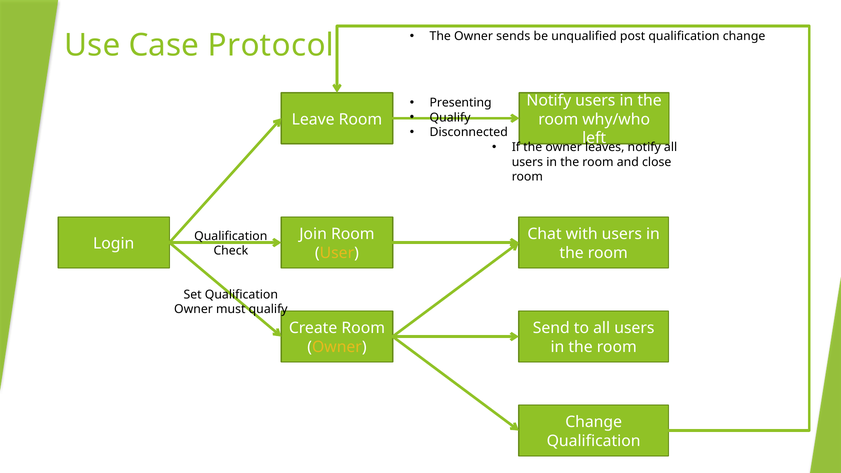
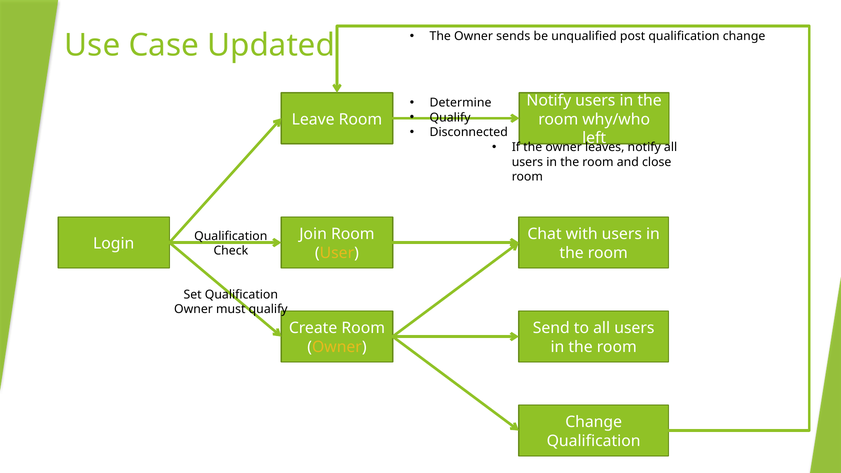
Protocol: Protocol -> Updated (271, 45)
Presenting: Presenting -> Determine (461, 103)
